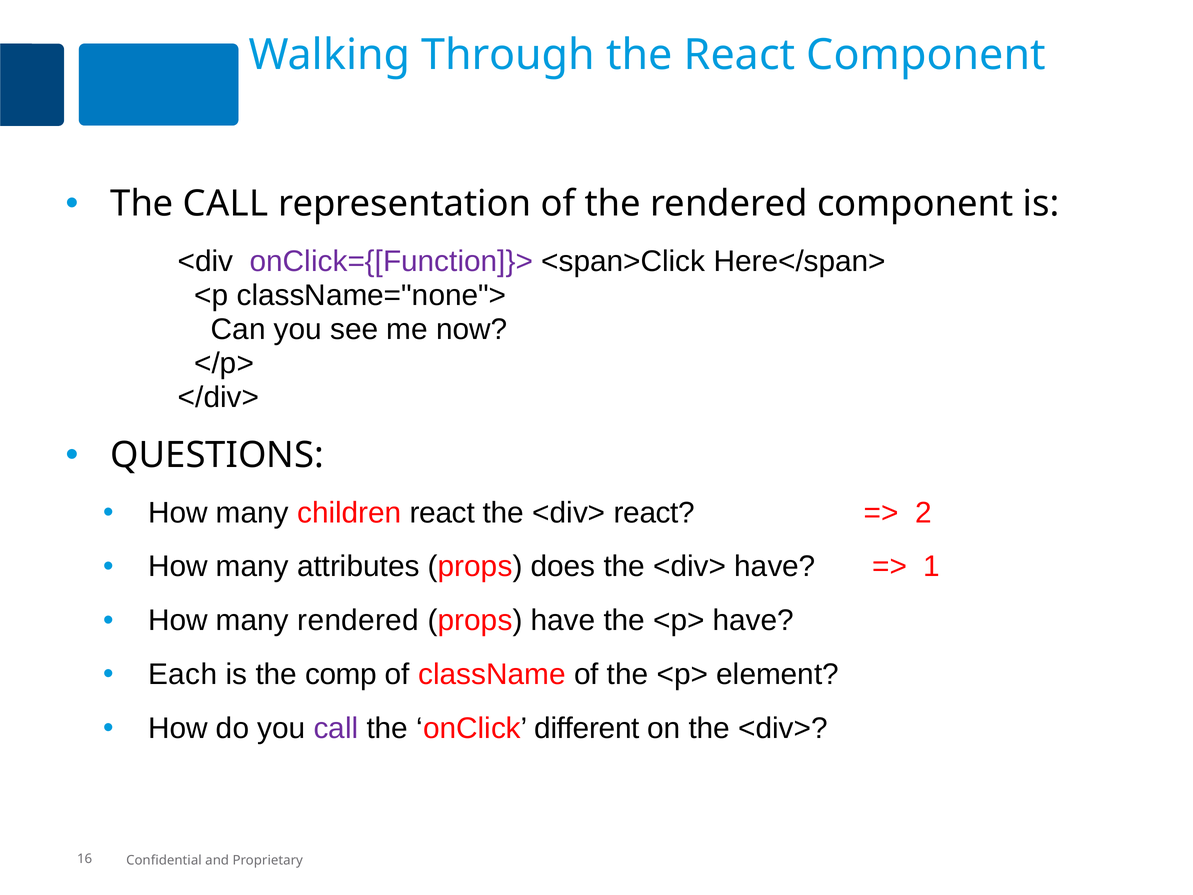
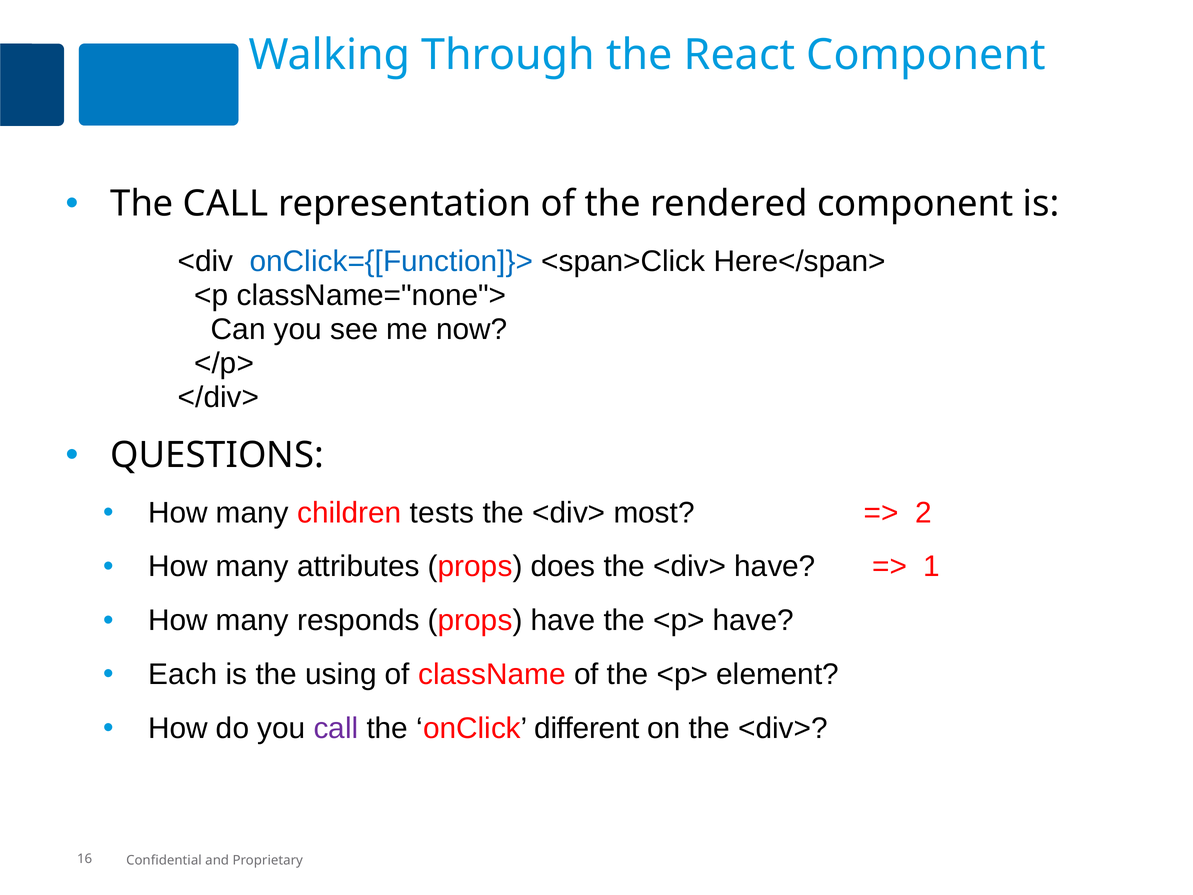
onClick={[Function]}> colour: purple -> blue (391, 261)
children react: react -> tests (442, 513)
<div> react: react -> most (654, 513)
many rendered: rendered -> responds (358, 620)
comp: comp -> using (341, 674)
